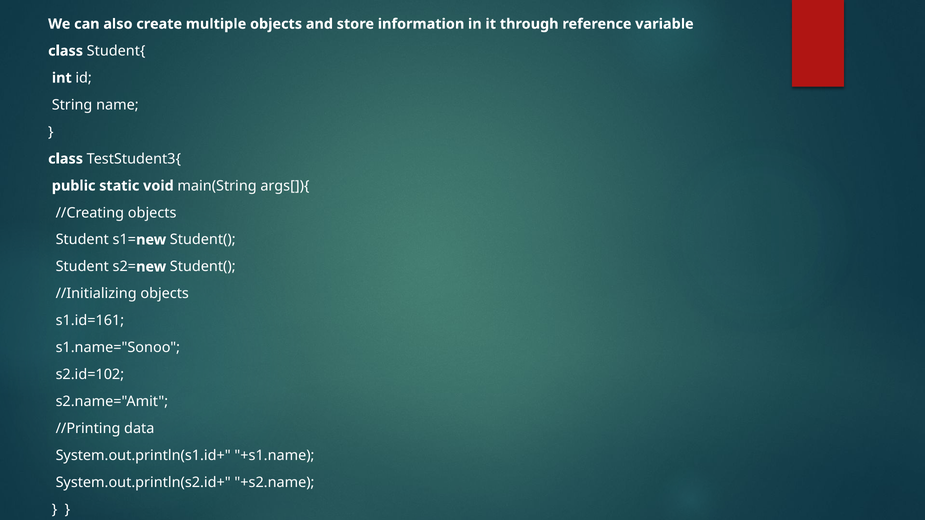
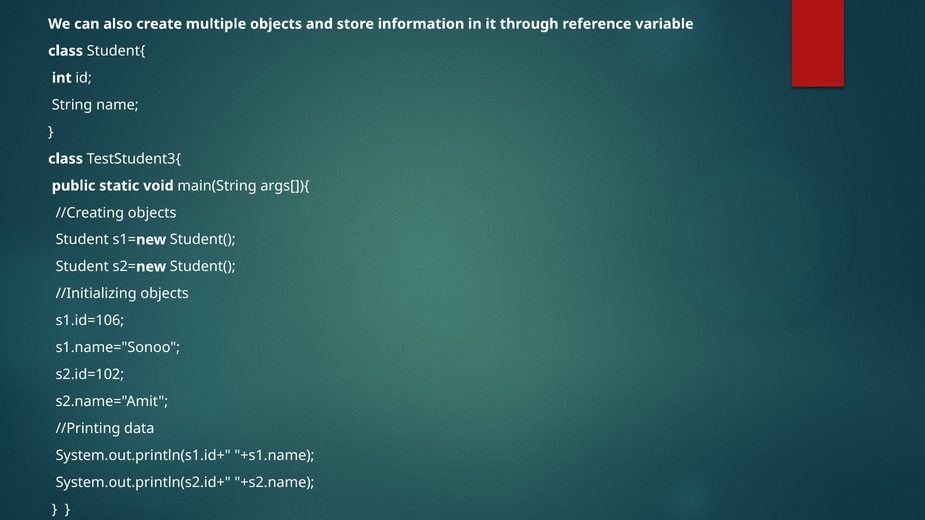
s1.id=161: s1.id=161 -> s1.id=106 (90, 321)
